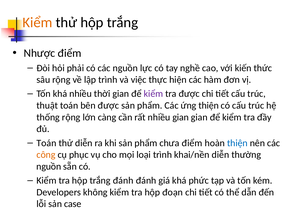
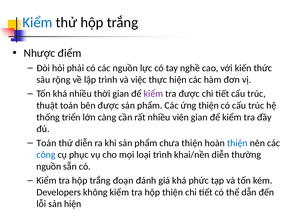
Kiểm colour: orange -> blue (37, 23)
thống rộng: rộng -> triển (71, 117)
nhiều gian: gian -> viên (181, 117)
chưa điểm: điểm -> thiện (192, 143)
công colour: orange -> blue (46, 155)
trắng đánh: đánh -> đoạn (123, 180)
hộp đoạn: đoạn -> thiện (173, 192)
sản case: case -> hiện (73, 204)
